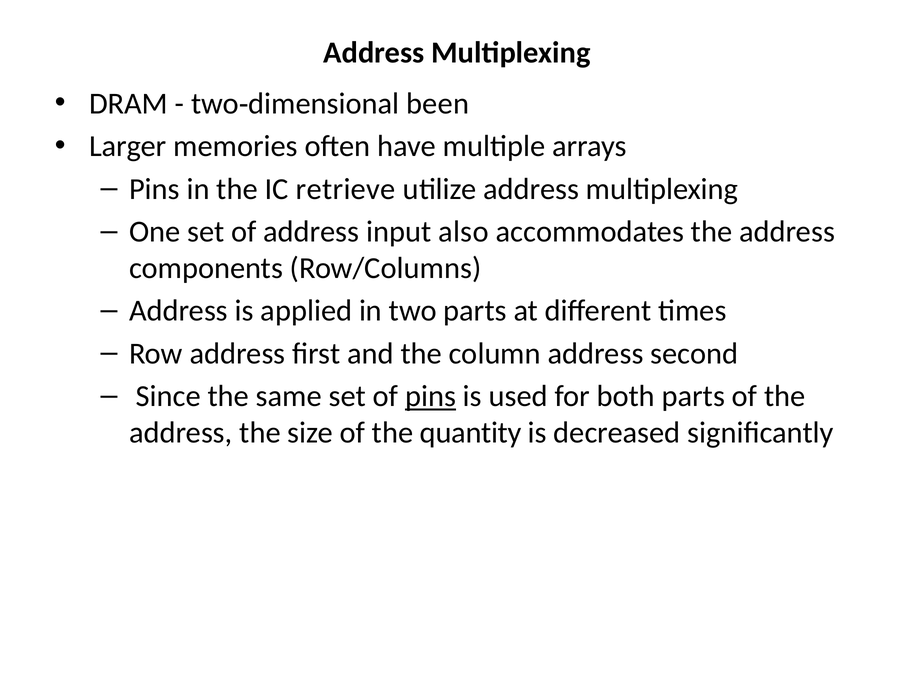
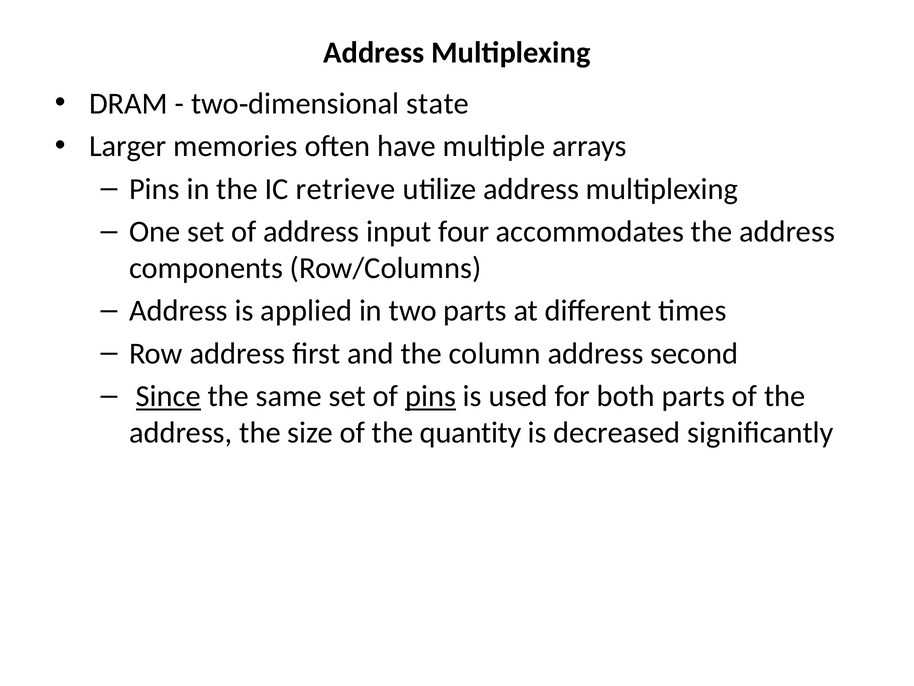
been: been -> state (438, 104)
also: also -> four (464, 231)
Since underline: none -> present (168, 396)
